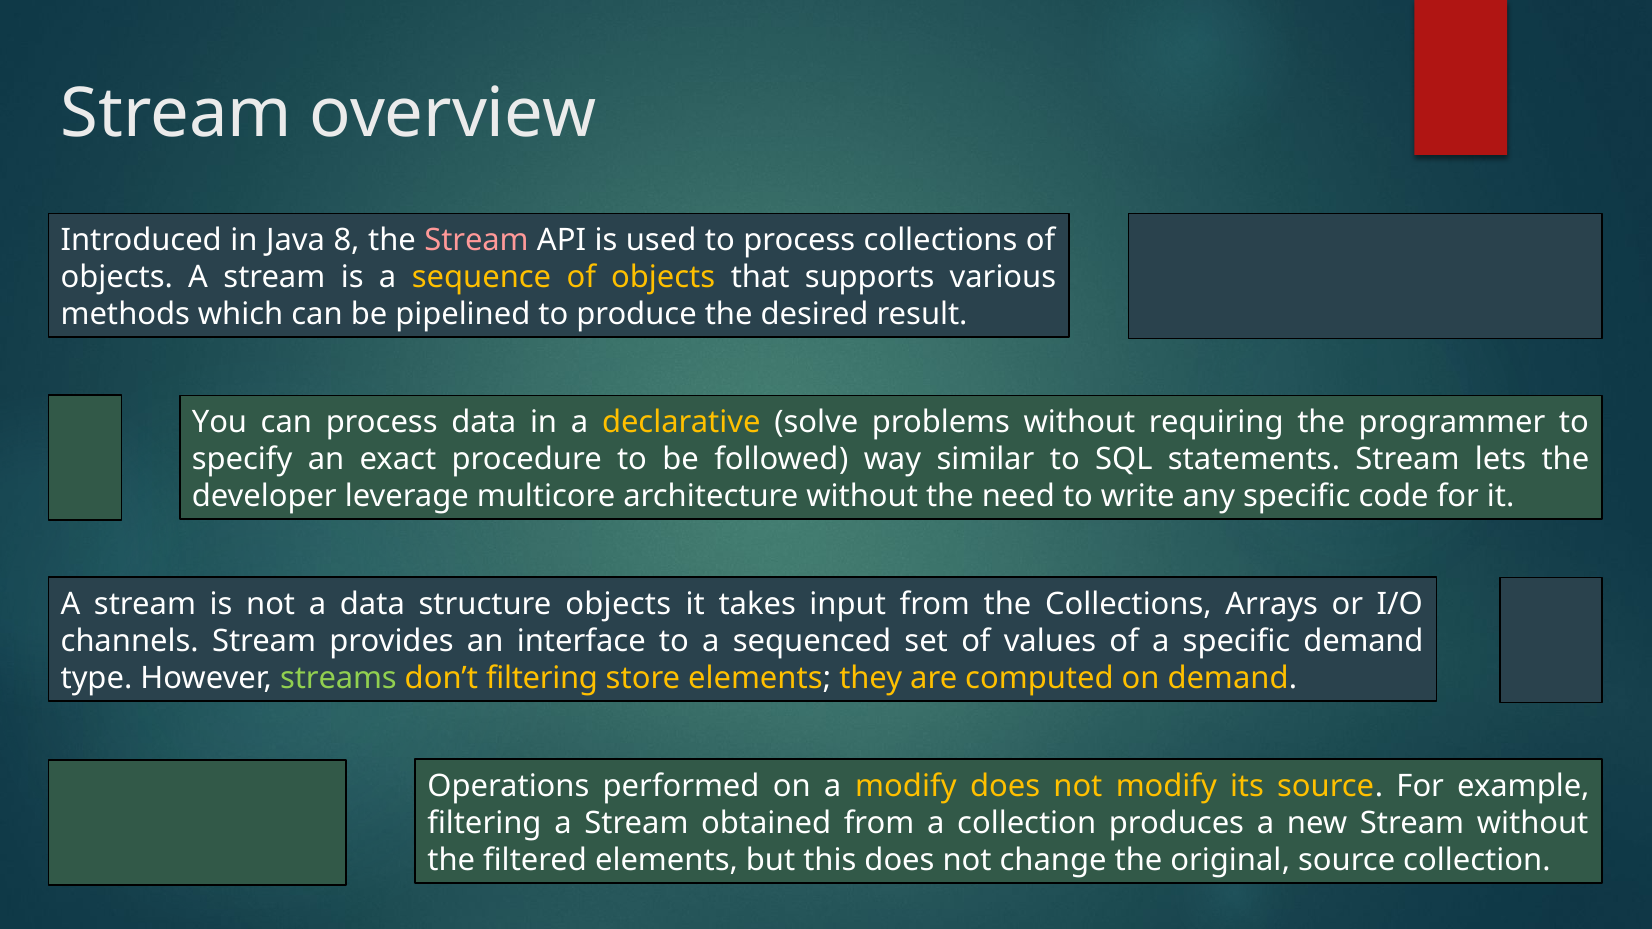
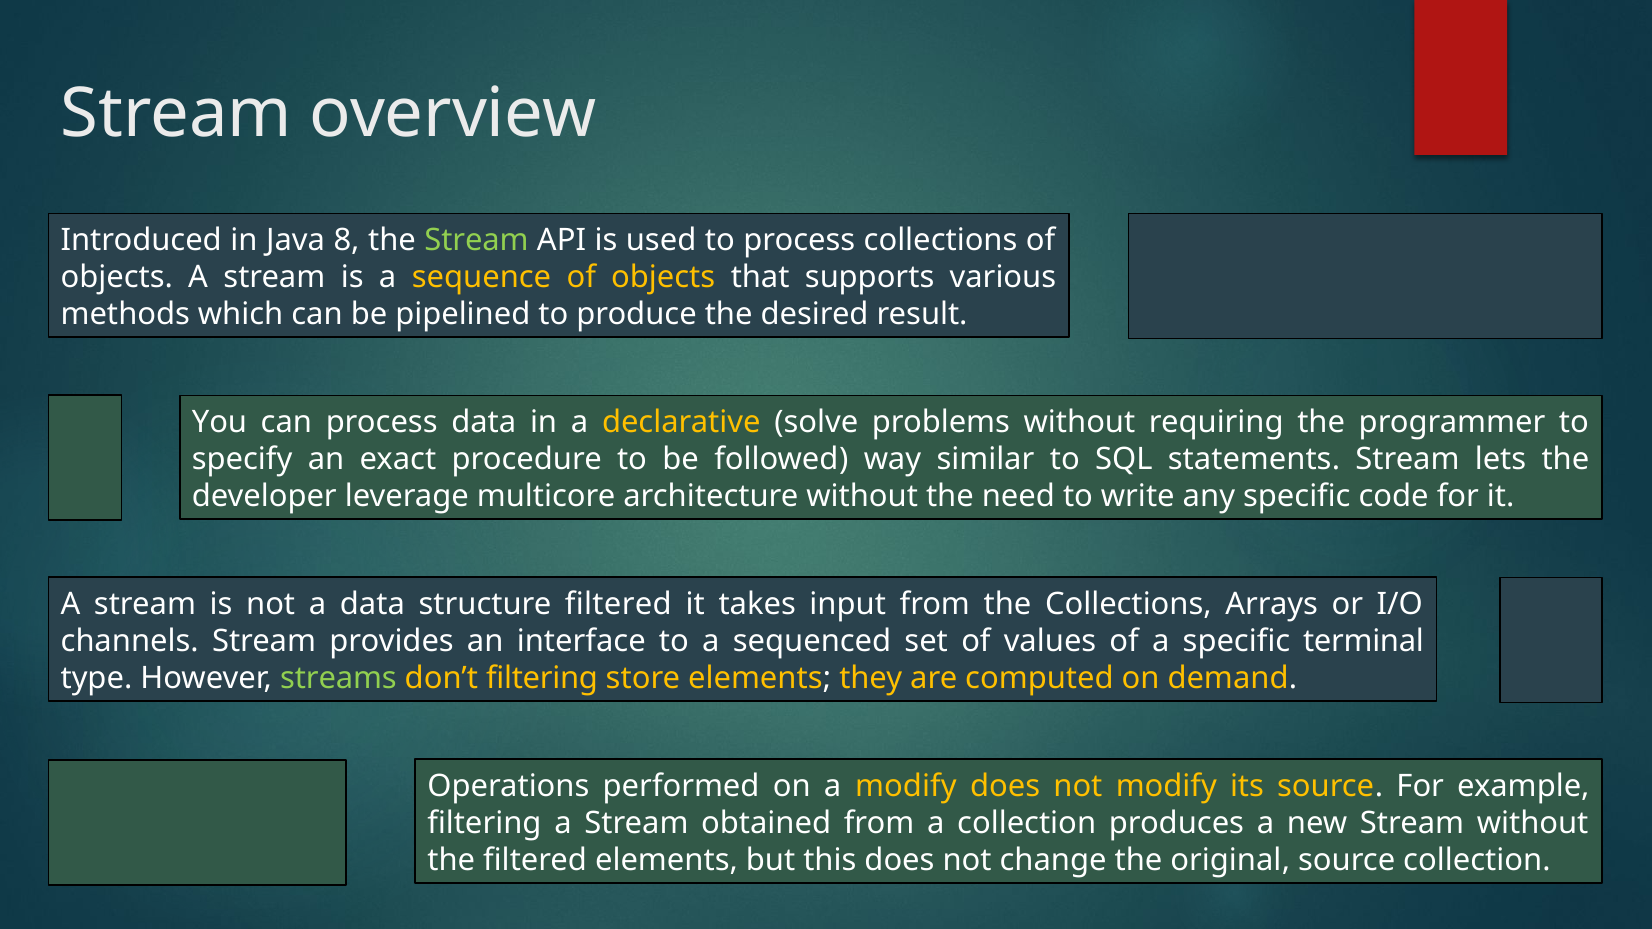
Stream colour: pink -> light green (477, 240)
structure objects: objects -> filtered (618, 604)
specific demand: demand -> terminal (1363, 642)
